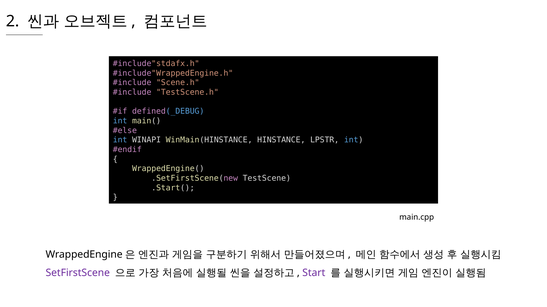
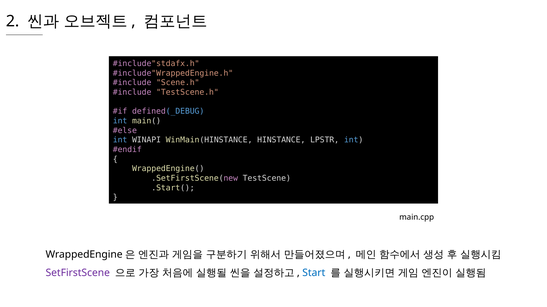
Start colour: purple -> blue (314, 273)
